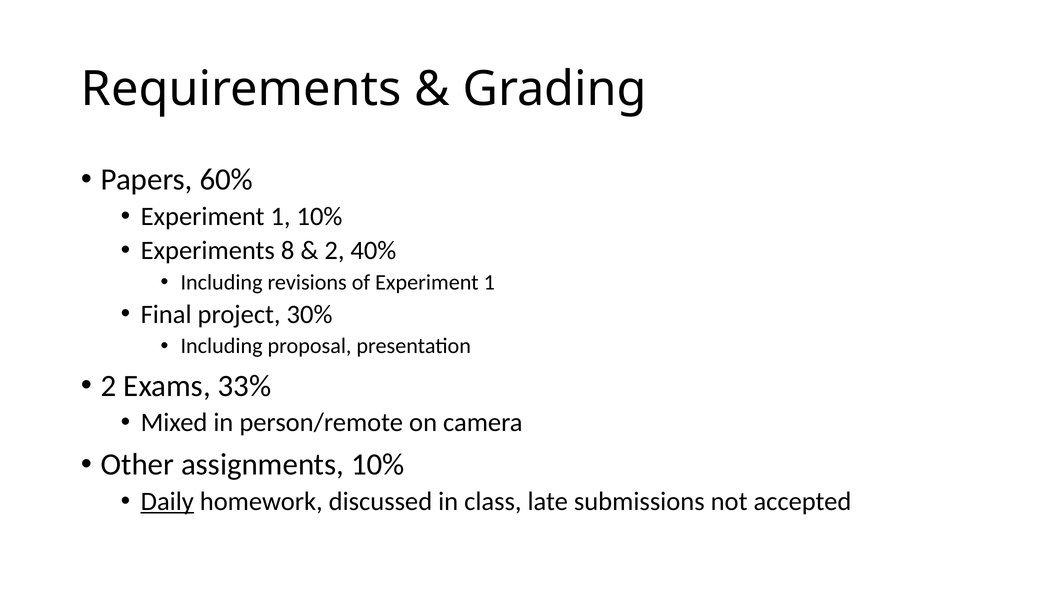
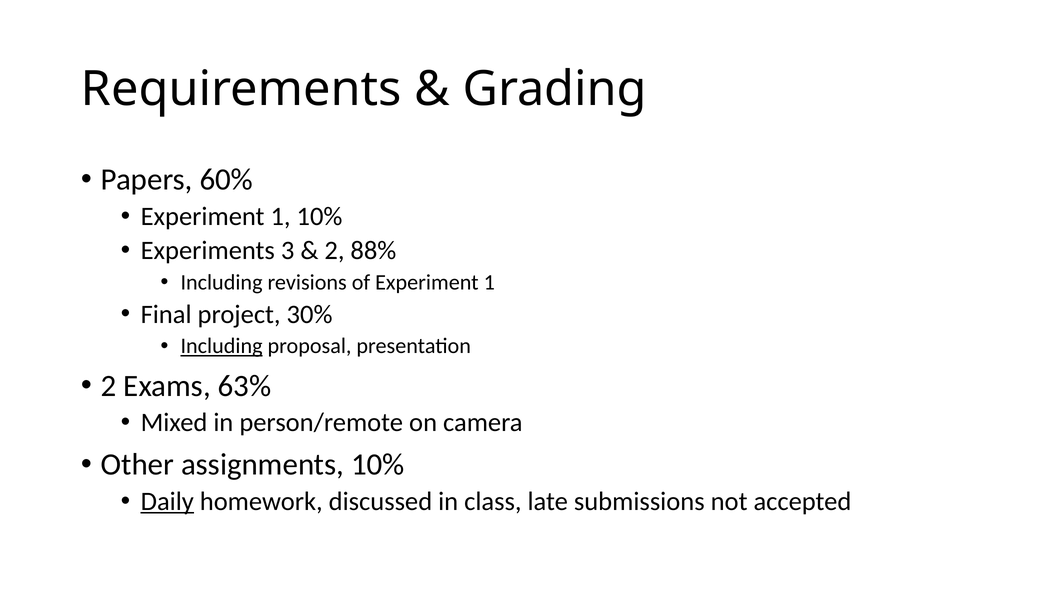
8: 8 -> 3 (288, 250)
40%: 40% -> 88% (373, 250)
Including underline: none -> present (222, 346)
33%: 33% -> 63% (244, 385)
